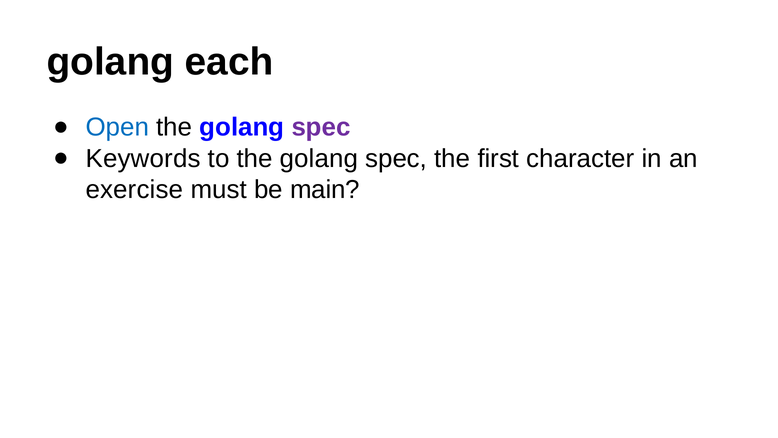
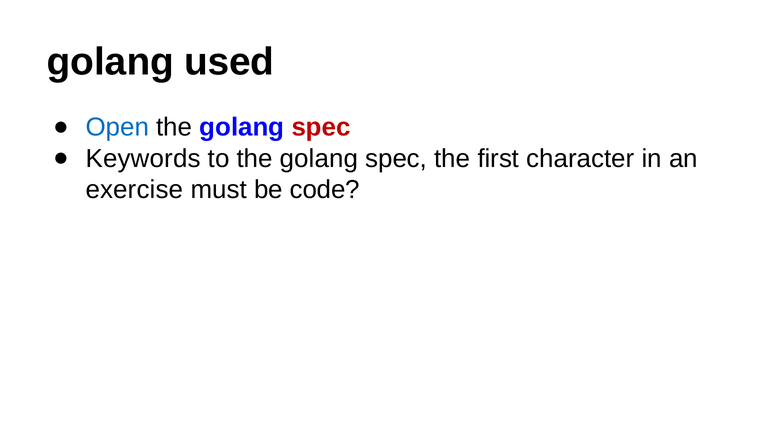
each: each -> used (229, 62)
spec colour: purple -> red (321, 127)
main: main -> code (325, 190)
